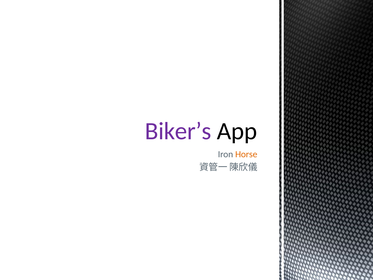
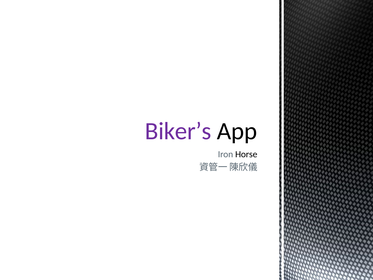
Horse colour: orange -> black (246, 154)
